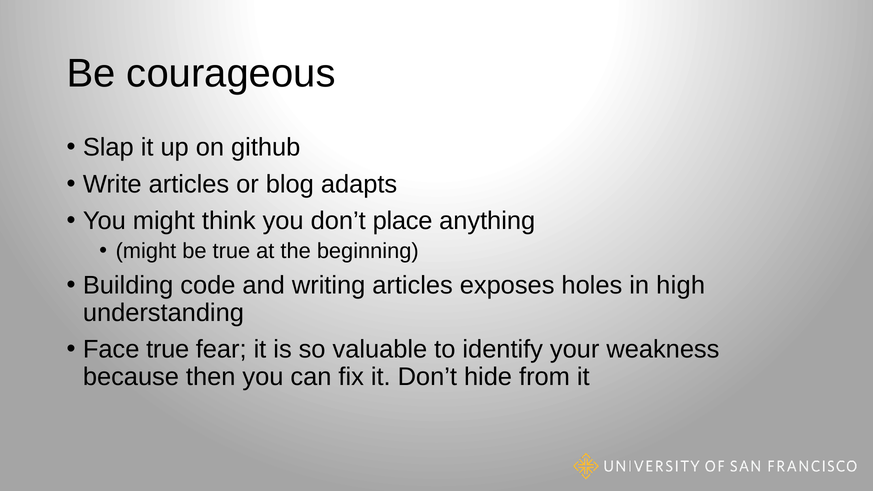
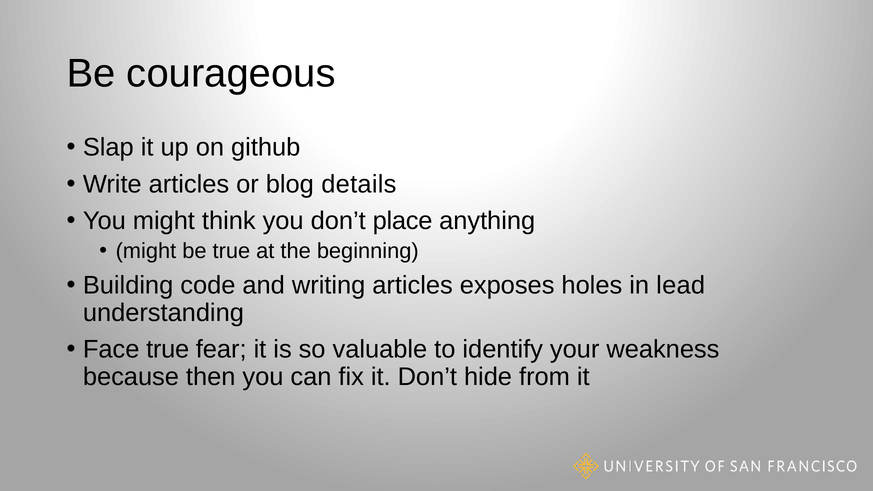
adapts: adapts -> details (359, 184)
high: high -> lead (681, 286)
